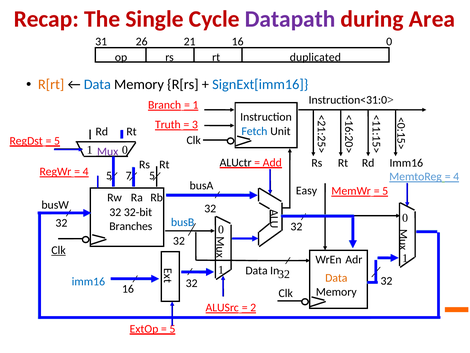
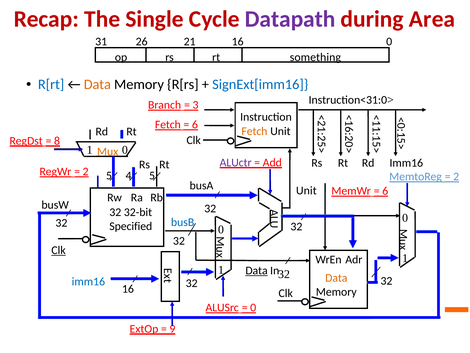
duplicated: duplicated -> something (315, 57)
R[rt colour: orange -> blue (51, 84)
Data colour: blue -> orange (97, 84)
1: 1 -> 3 (196, 105)
Truth: Truth -> Fetch (168, 125)
3: 3 -> 6 (195, 125)
Fetch colour: blue -> orange (254, 131)
5: 5 -> 8 (57, 141)
Mux colour: purple -> orange (108, 152)
ALUctr colour: black -> purple (236, 162)
4: 4 -> 2 (86, 172)
7: 7 -> 4 (129, 175)
4: 4 -> 2 (456, 176)
Easy: Easy -> Unit (306, 190)
5: 5 -> 6 (385, 191)
Branches: Branches -> Specified (131, 226)
Data underline: none -> present (257, 270)
2: 2 -> 0 (253, 307)
5: 5 -> 9 (172, 328)
